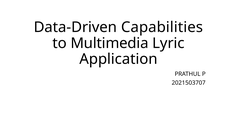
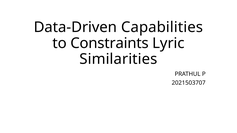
Multimedia: Multimedia -> Constraints (110, 43)
Application: Application -> Similarities (118, 59)
